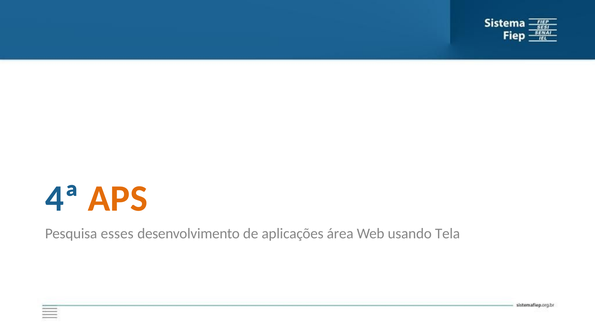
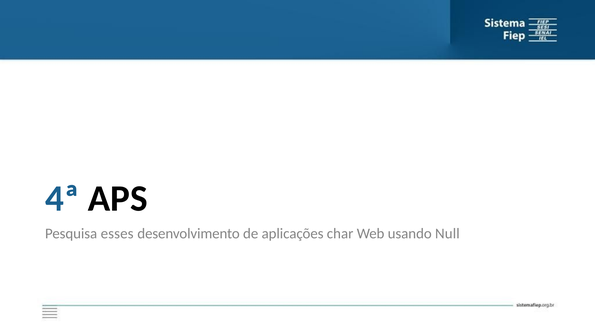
APS colour: orange -> black (118, 198)
área: área -> char (340, 233)
Tela: Tela -> Null (447, 233)
